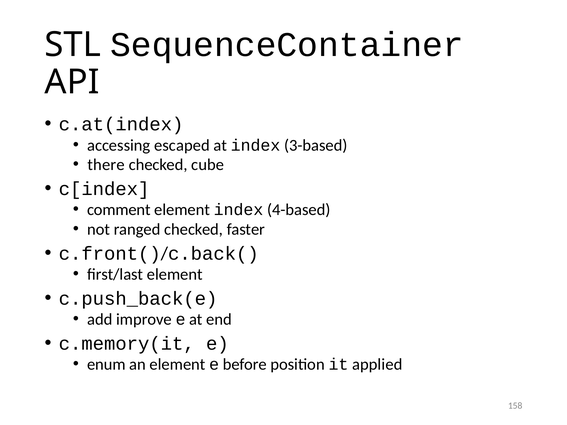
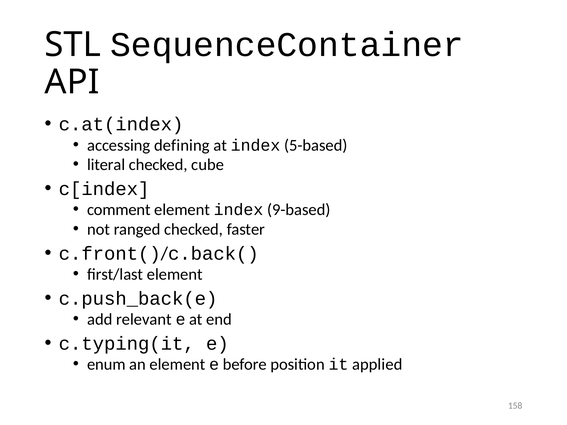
escaped: escaped -> defining (182, 145)
3-based: 3-based -> 5-based (316, 145)
there: there -> literal (106, 165)
4-based: 4-based -> 9-based (299, 210)
improve: improve -> relevant (144, 320)
c.memory(it: c.memory(it -> c.typing(it (127, 344)
